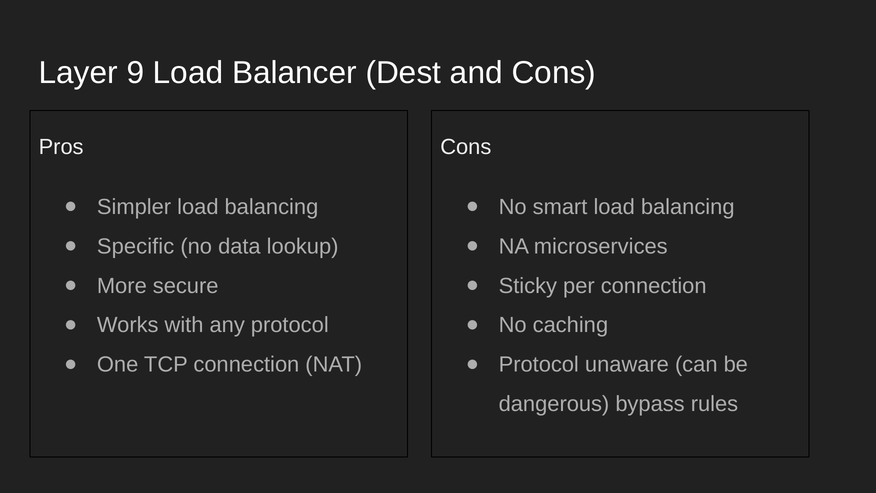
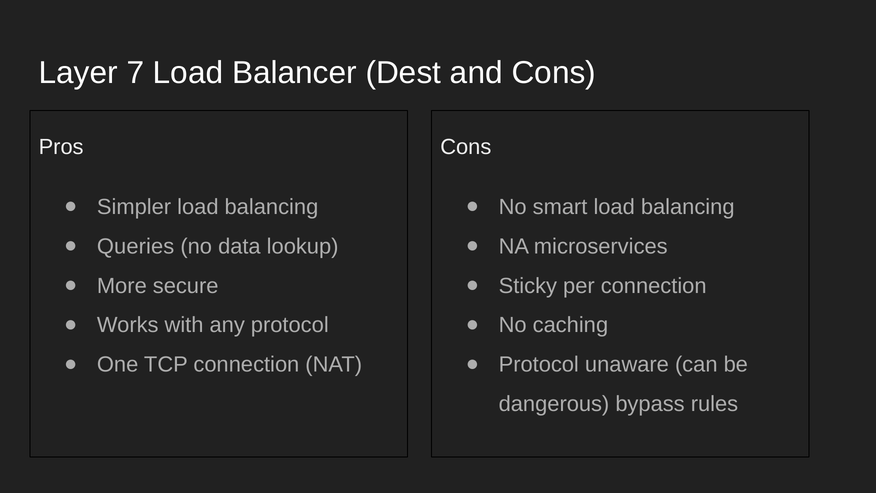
9: 9 -> 7 (135, 73)
Specific: Specific -> Queries (136, 246)
